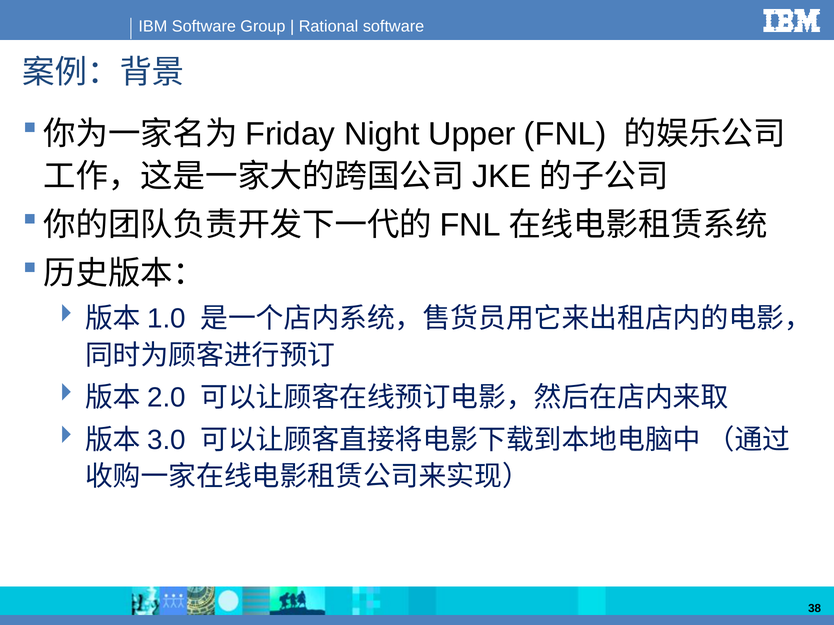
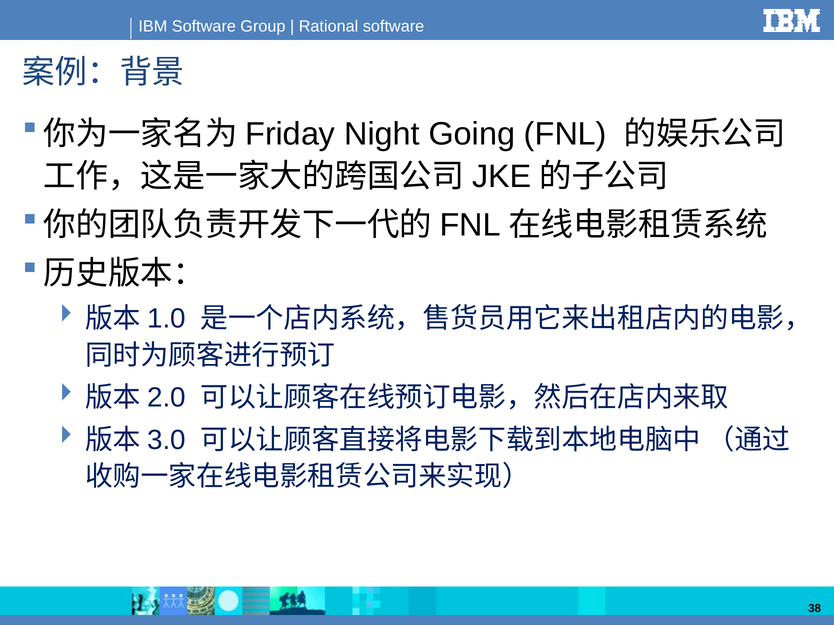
Upper: Upper -> Going (472, 134)
